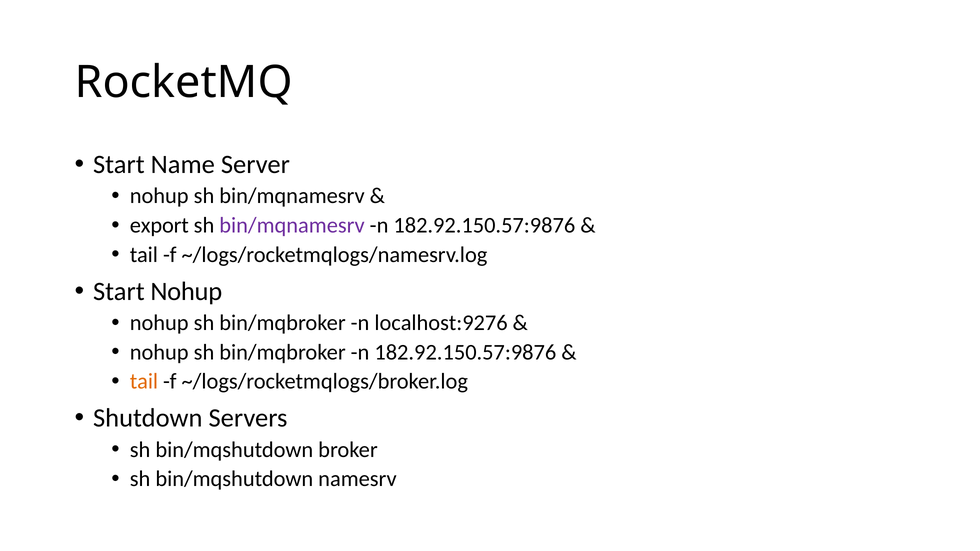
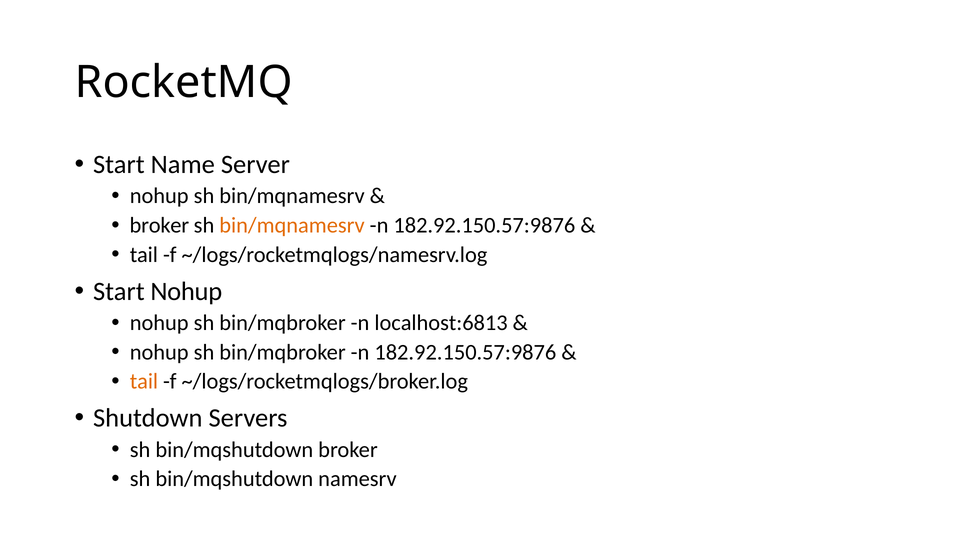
export: export -> broker (159, 225)
bin/mqnamesrv colour: purple -> orange (292, 225)
localhost:9276: localhost:9276 -> localhost:6813 (441, 323)
